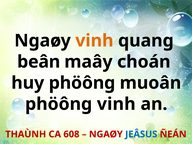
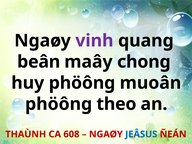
vinh colour: orange -> purple (94, 41)
choán: choán -> chong (144, 62)
phöông vinh: vinh -> theo (116, 104)
